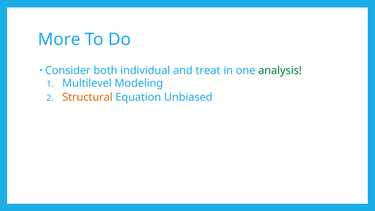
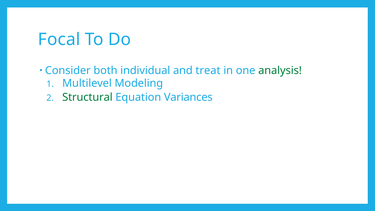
More: More -> Focal (59, 39)
Structural colour: orange -> green (87, 97)
Unbiased: Unbiased -> Variances (188, 97)
